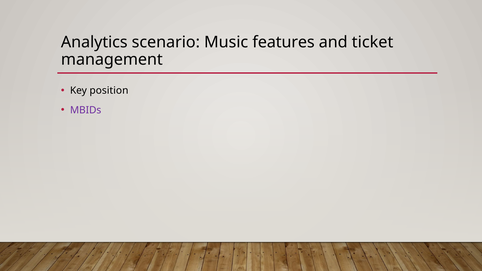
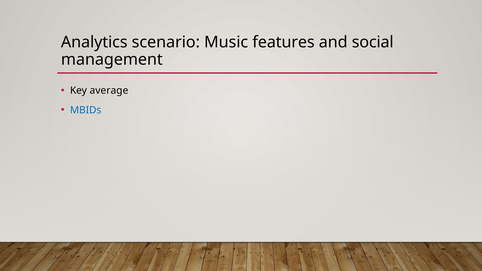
ticket: ticket -> social (373, 42)
position: position -> average (109, 91)
MBIDs colour: purple -> blue (86, 110)
